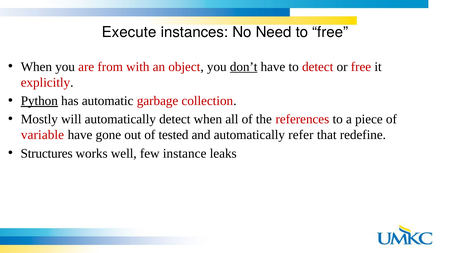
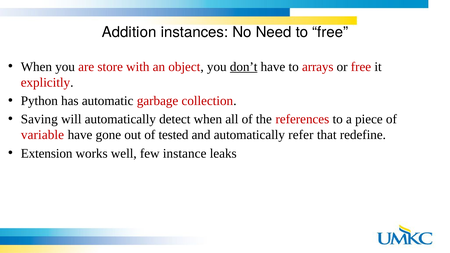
Execute: Execute -> Addition (129, 32)
from: from -> store (110, 67)
to detect: detect -> arrays (318, 67)
Python underline: present -> none (39, 101)
Mostly: Mostly -> Saving (39, 119)
Structures: Structures -> Extension (47, 153)
